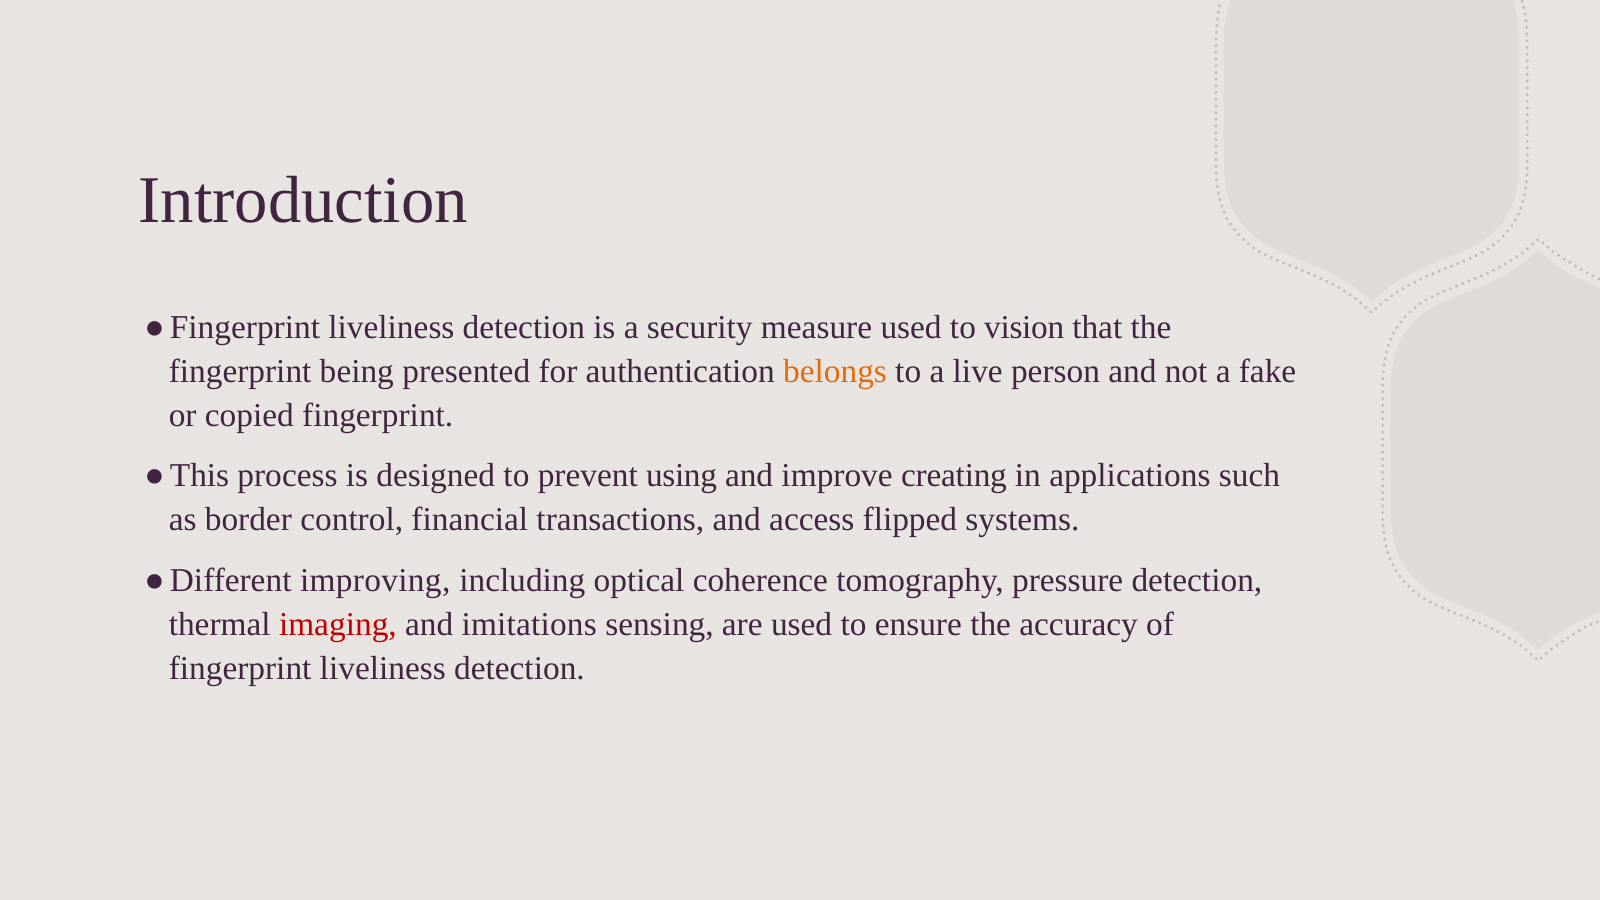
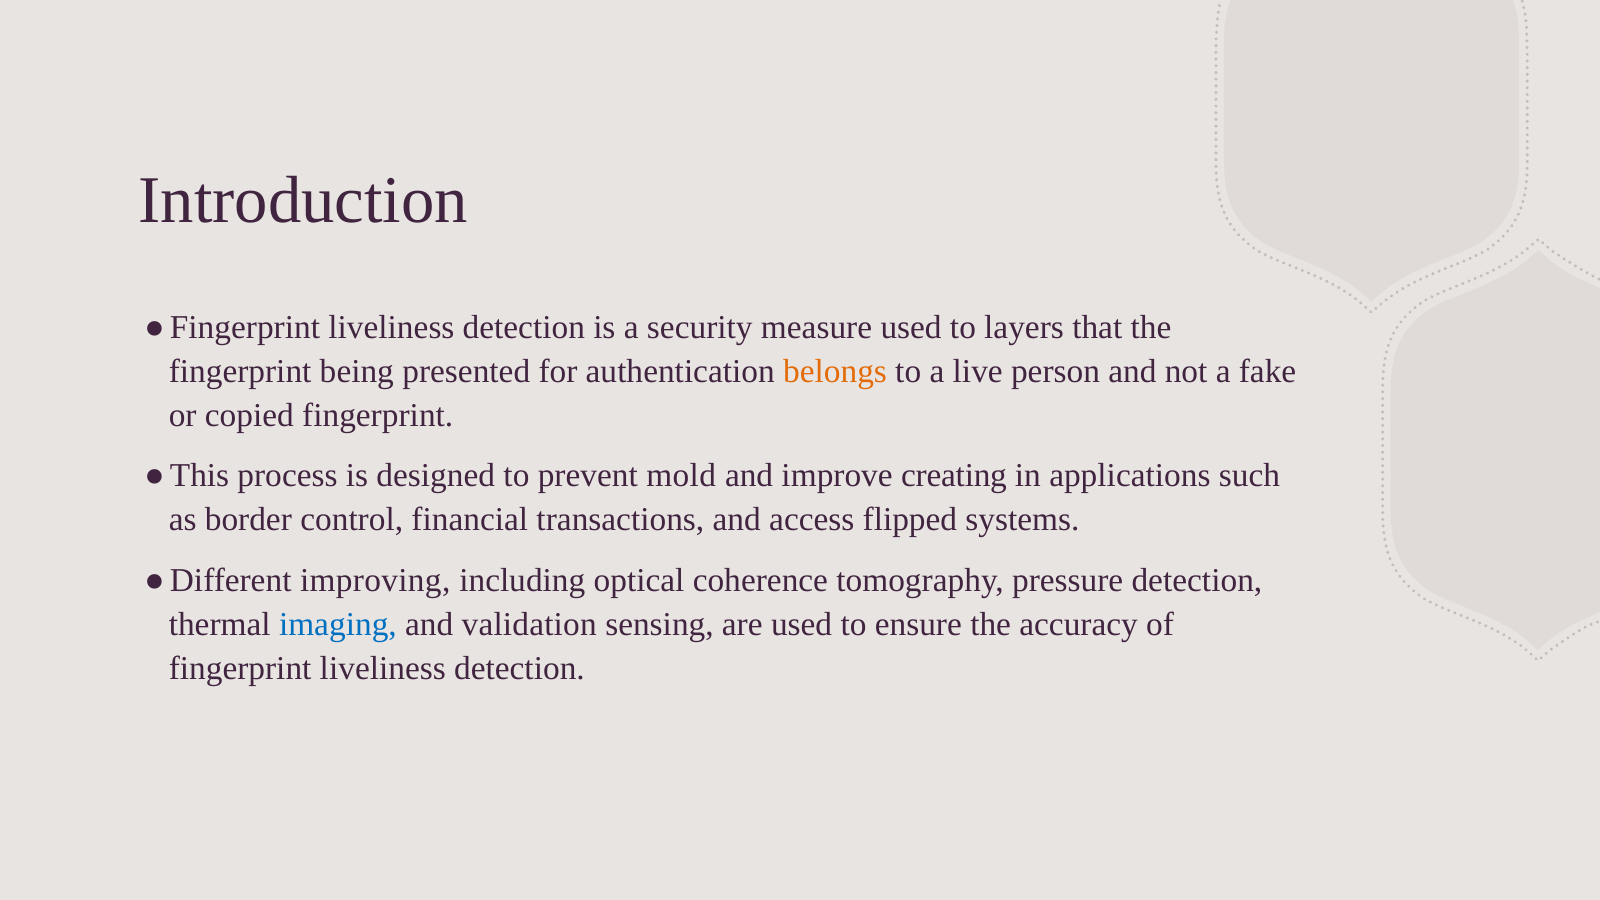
vision: vision -> layers (1024, 327)
using: using -> mold (681, 476)
imaging colour: red -> blue (338, 625)
imitations: imitations -> validation (529, 625)
